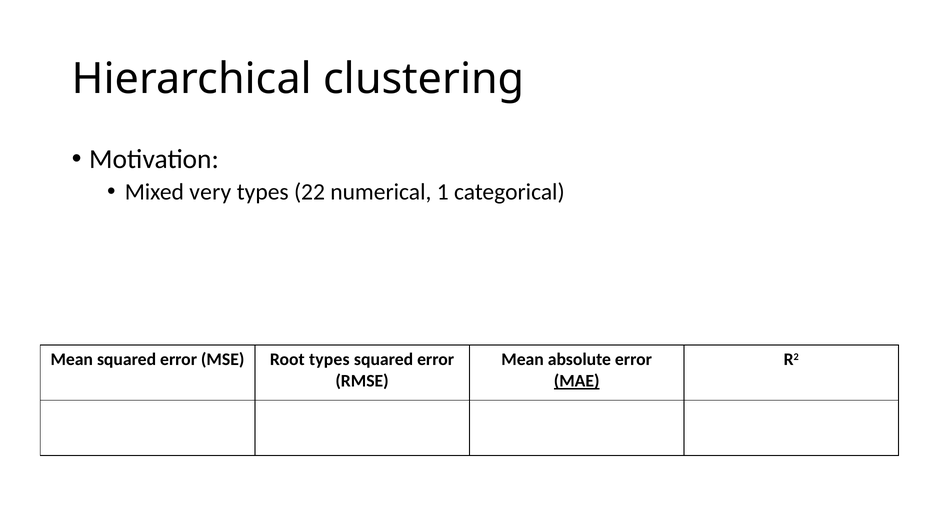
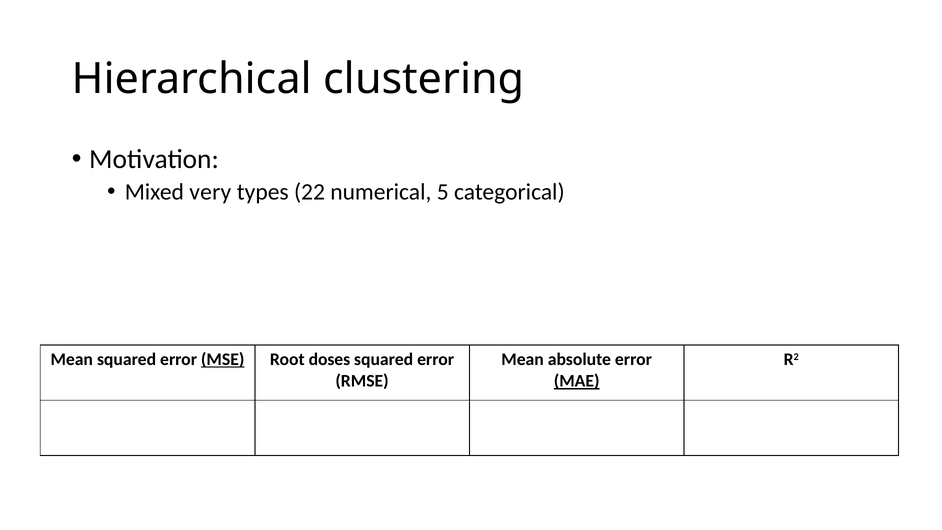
1: 1 -> 5 (443, 192)
MSE underline: none -> present (223, 360)
Root types: types -> doses (329, 360)
